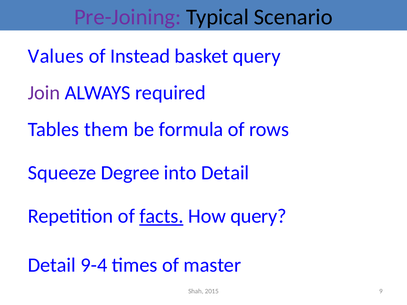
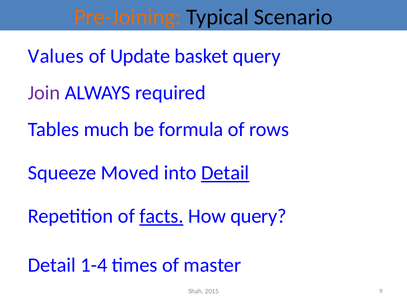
Pre-Joining colour: purple -> orange (128, 17)
Instead: Instead -> Update (140, 56)
them: them -> much (106, 130)
Degree: Degree -> Moved (130, 173)
Detail underline: none -> present (225, 173)
9-4: 9-4 -> 1-4 (94, 265)
